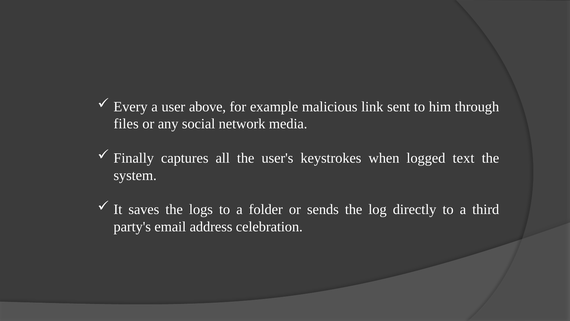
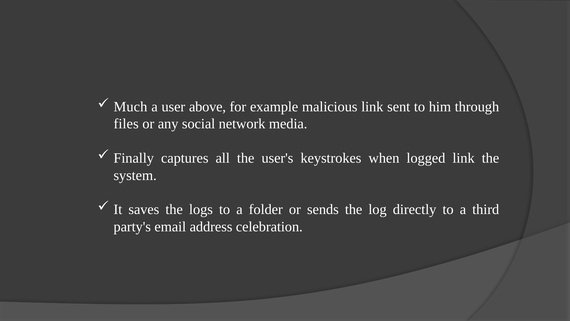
Every: Every -> Much (130, 107)
logged text: text -> link (464, 158)
